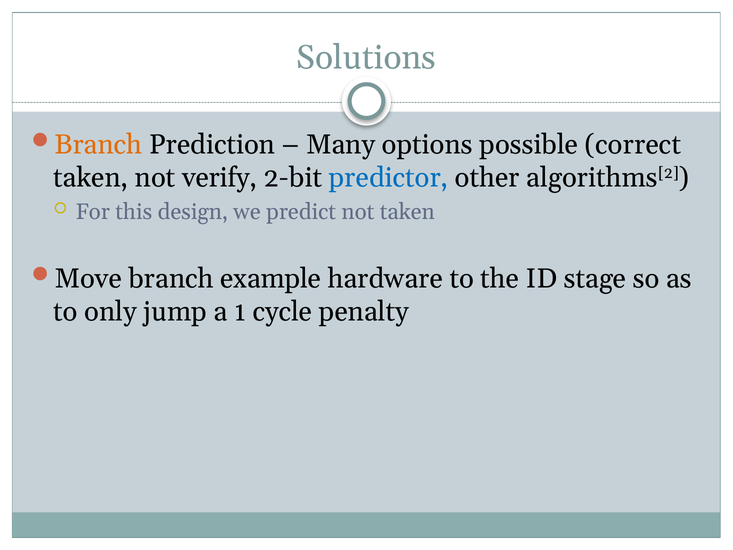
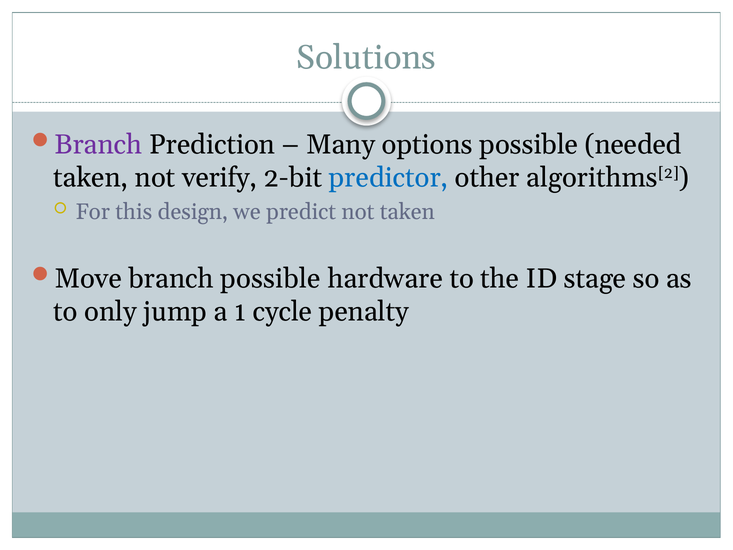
Branch colour: orange -> purple (99, 144)
correct: correct -> needed (633, 144)
branch example: example -> possible (271, 279)
